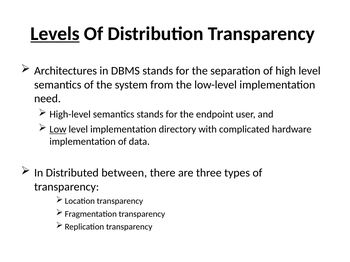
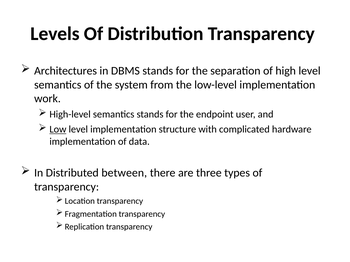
Levels underline: present -> none (55, 34)
need: need -> work (47, 99)
directory: directory -> structure (177, 130)
